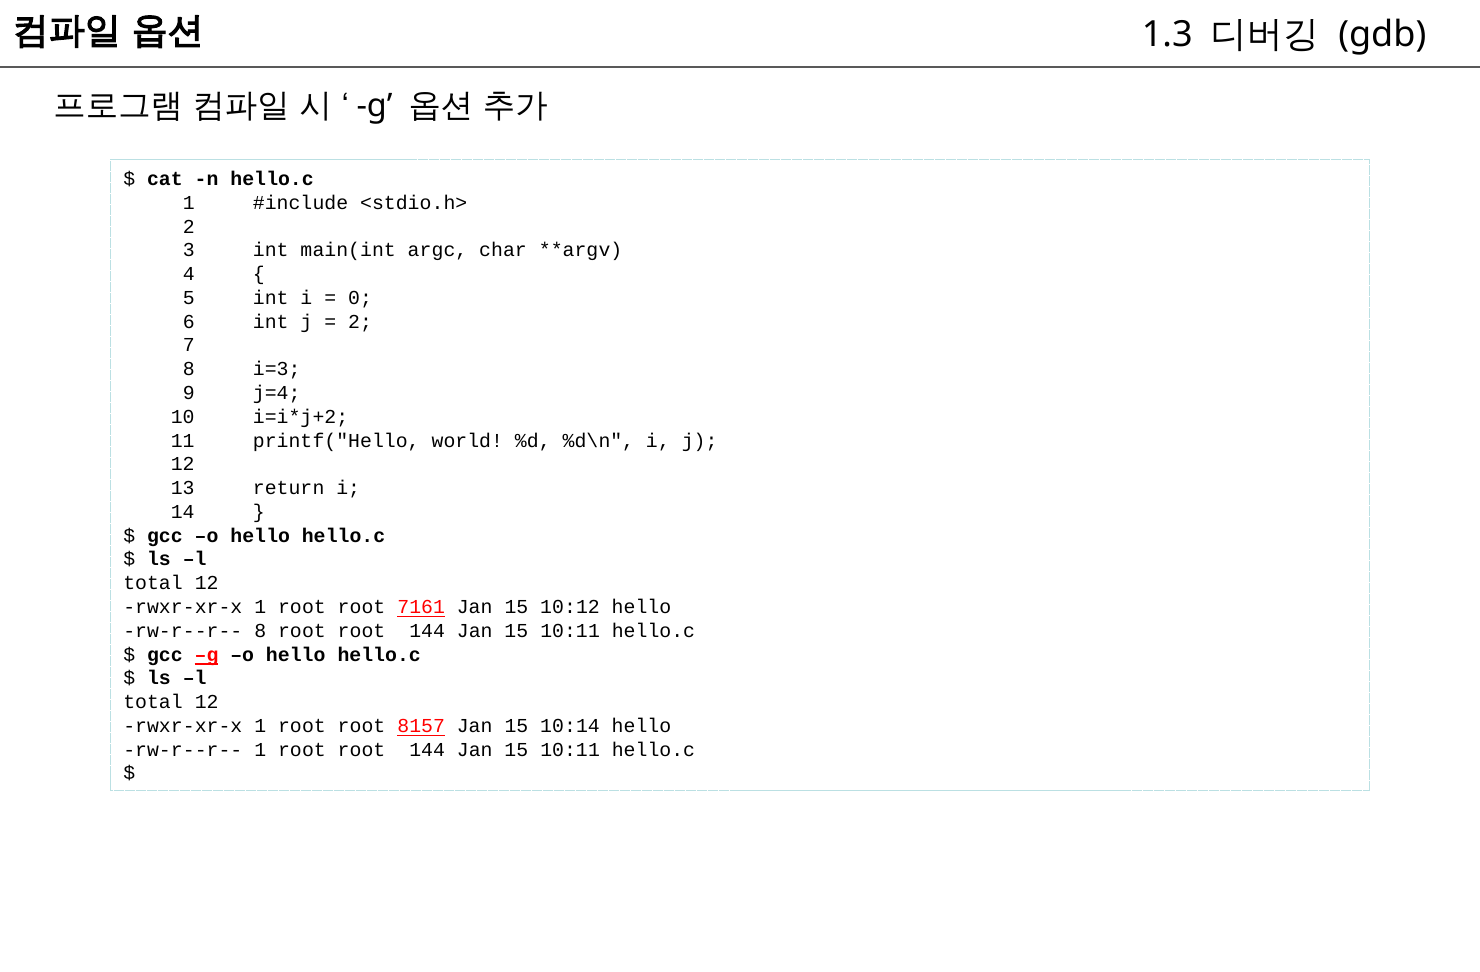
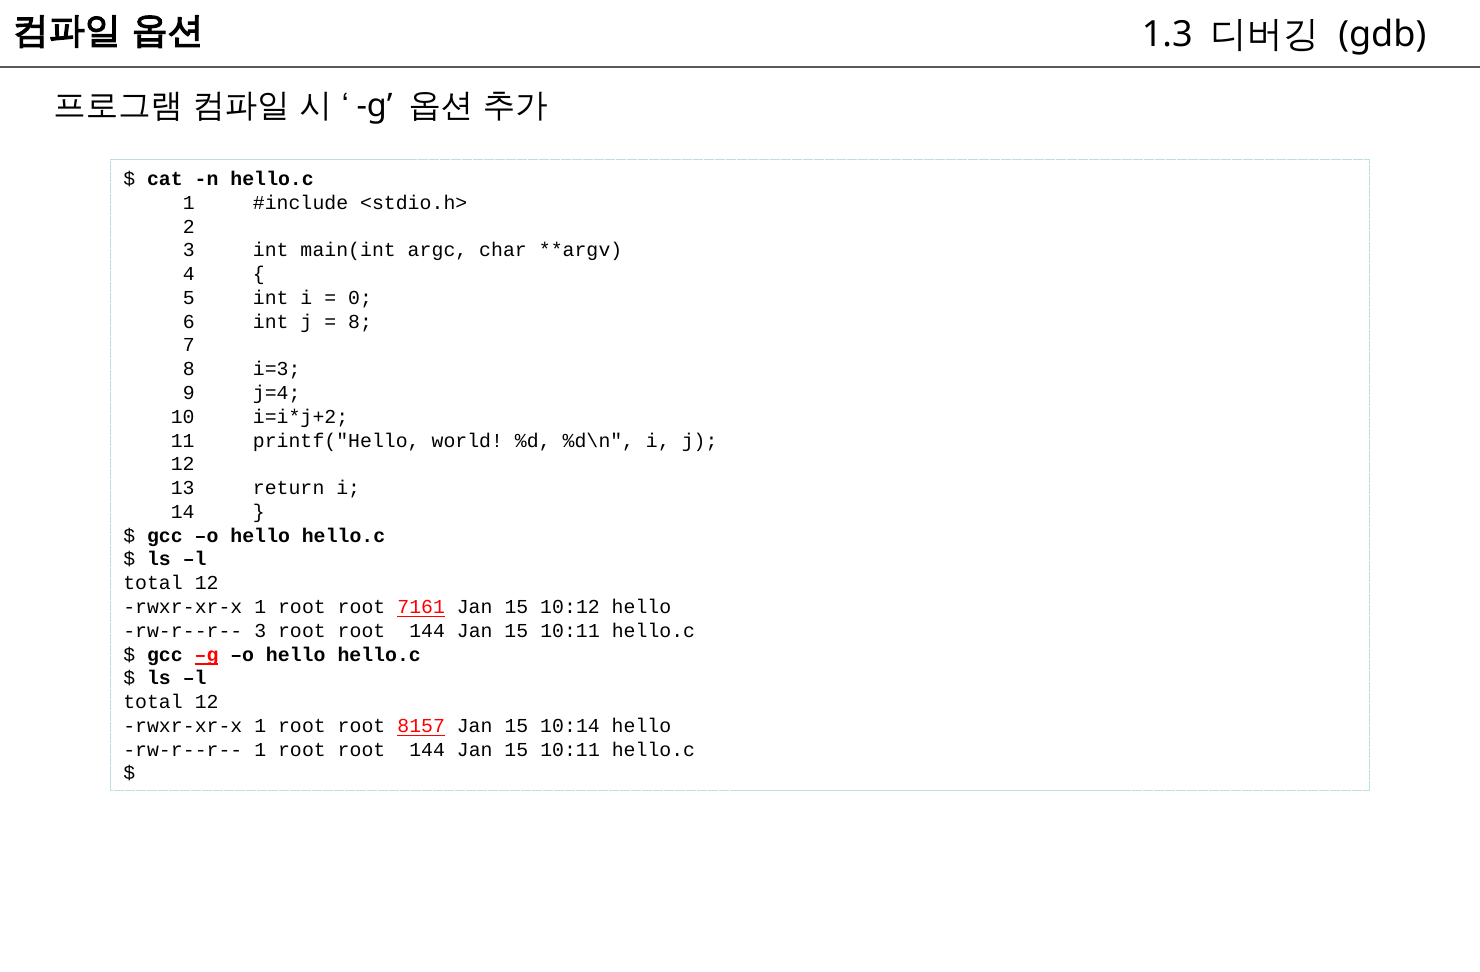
2: 2 -> 8 (360, 322)
rw-r--r-- 8: 8 -> 3 (260, 631)
